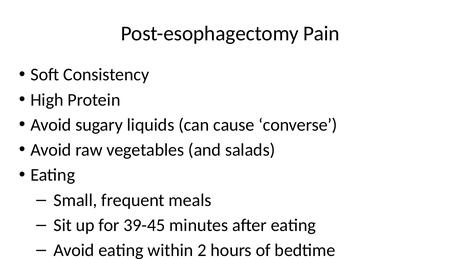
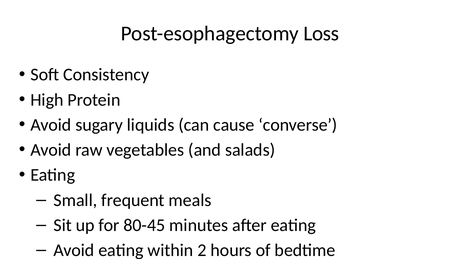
Pain: Pain -> Loss (321, 33)
39-45: 39-45 -> 80-45 (144, 226)
